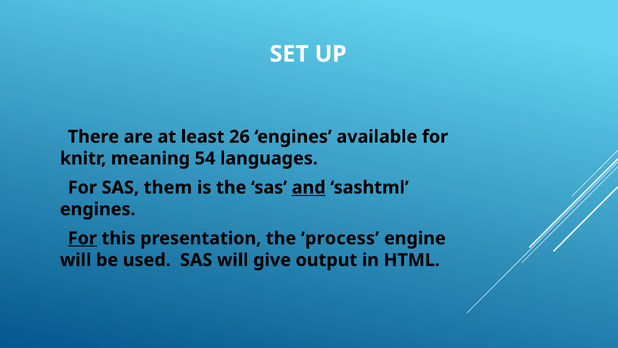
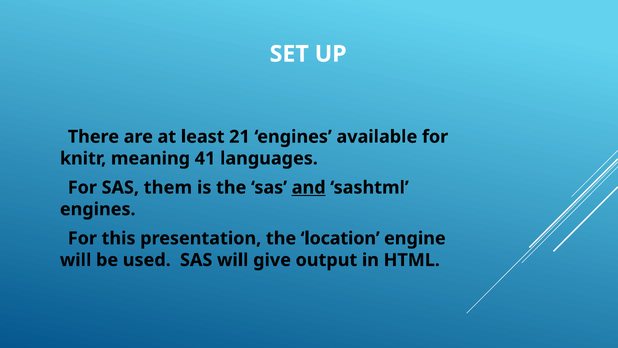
26: 26 -> 21 (239, 137)
54: 54 -> 41 (205, 158)
For underline: present -> none (82, 238)
process: process -> location (340, 238)
